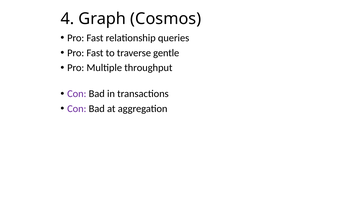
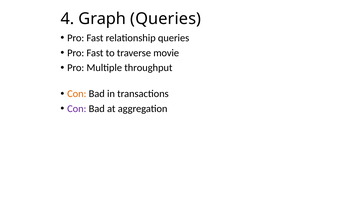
Graph Cosmos: Cosmos -> Queries (166, 19)
gentle: gentle -> movie (166, 53)
Con colour: purple -> orange (77, 94)
